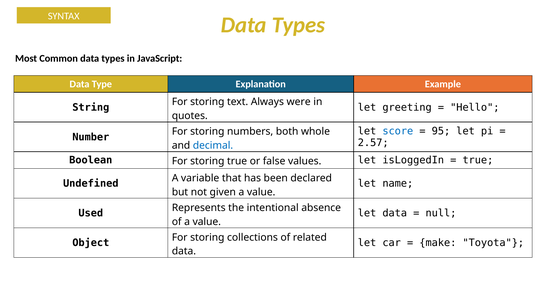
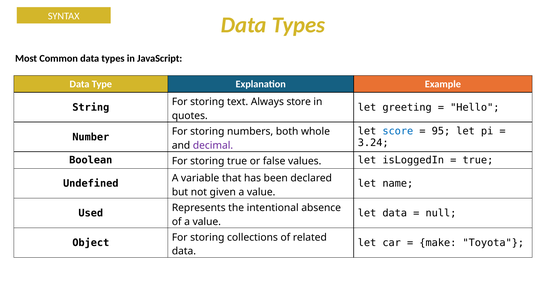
were: were -> store (299, 102)
2.57: 2.57 -> 3.24 (373, 143)
decimal colour: blue -> purple (213, 146)
